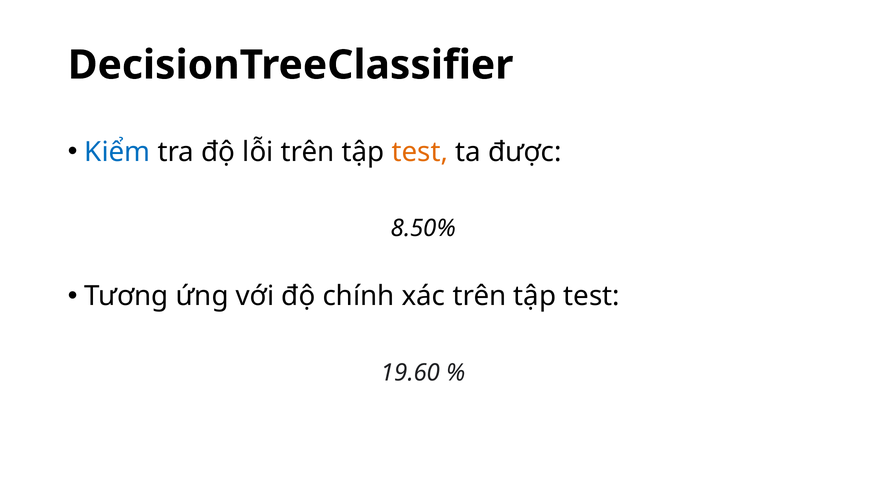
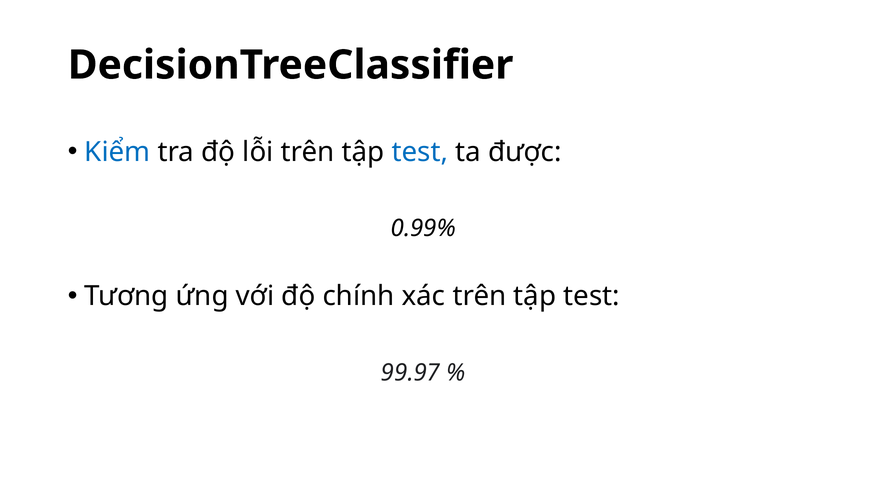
test colour: orange -> blue (420, 152)
8.50%: 8.50% -> 0.99% (423, 228)
19.60: 19.60 -> 99.97 (411, 373)
